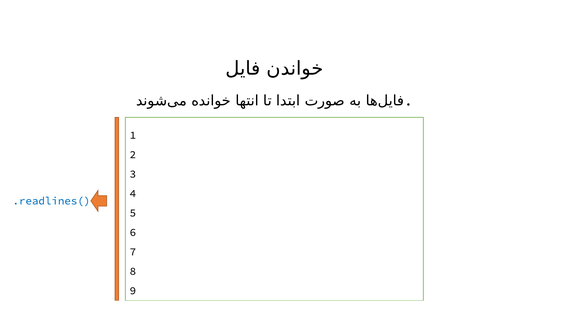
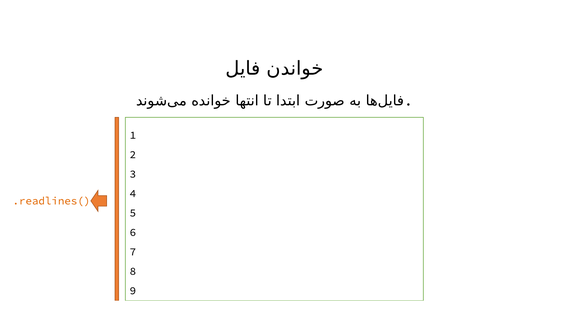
.readlines( colour: blue -> orange (51, 201)
